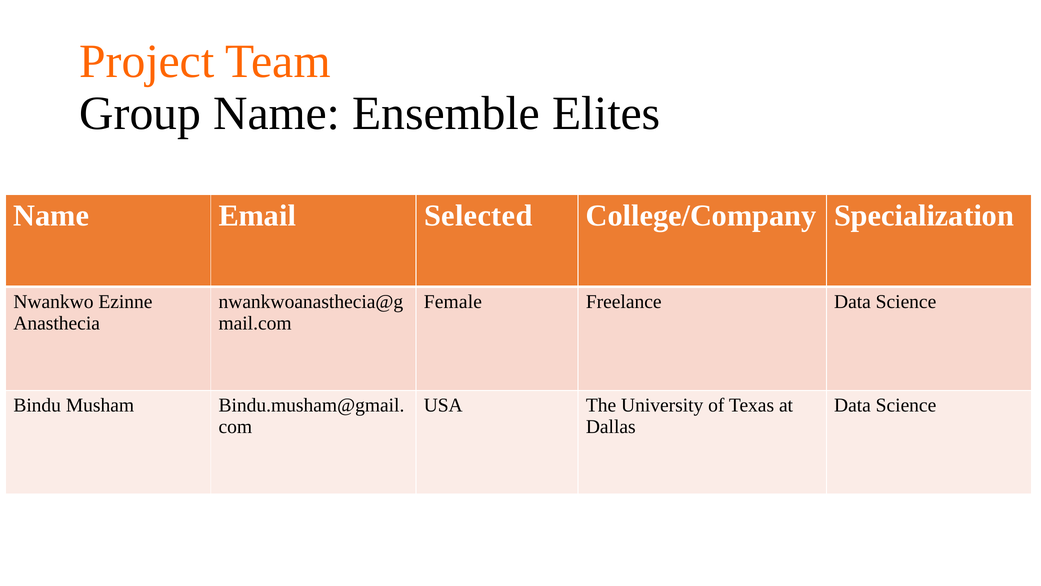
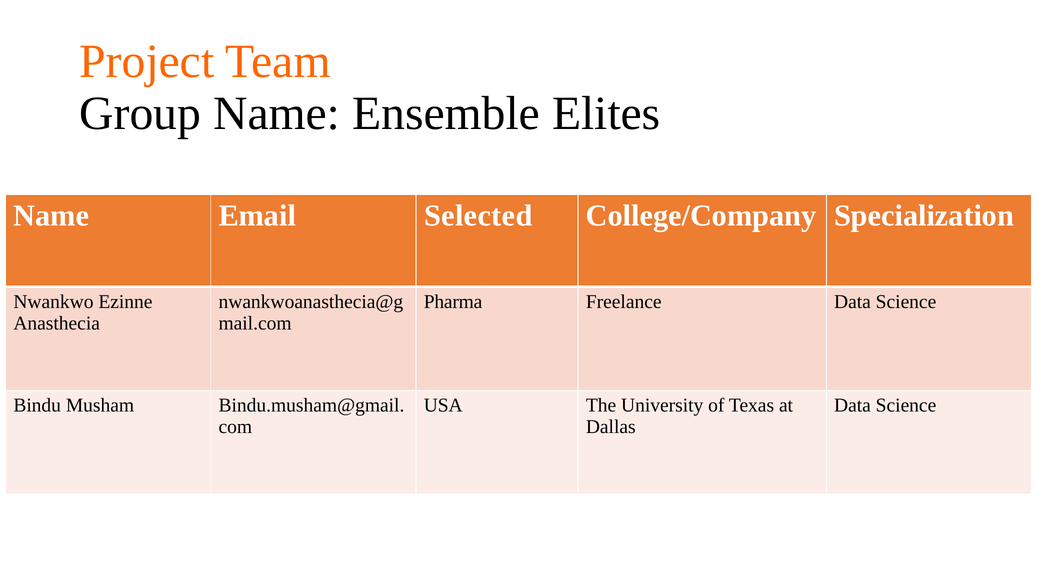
Female: Female -> Pharma (453, 301)
